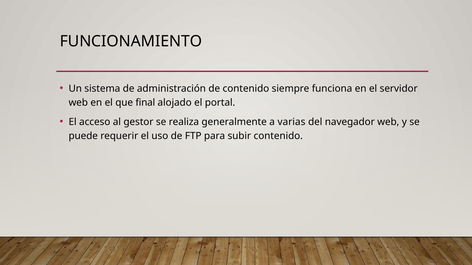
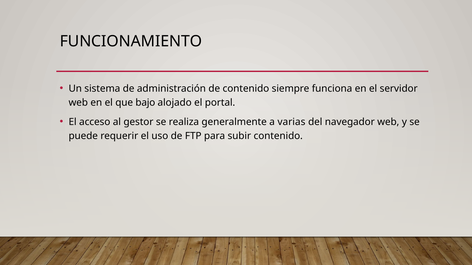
final: final -> bajo (145, 103)
